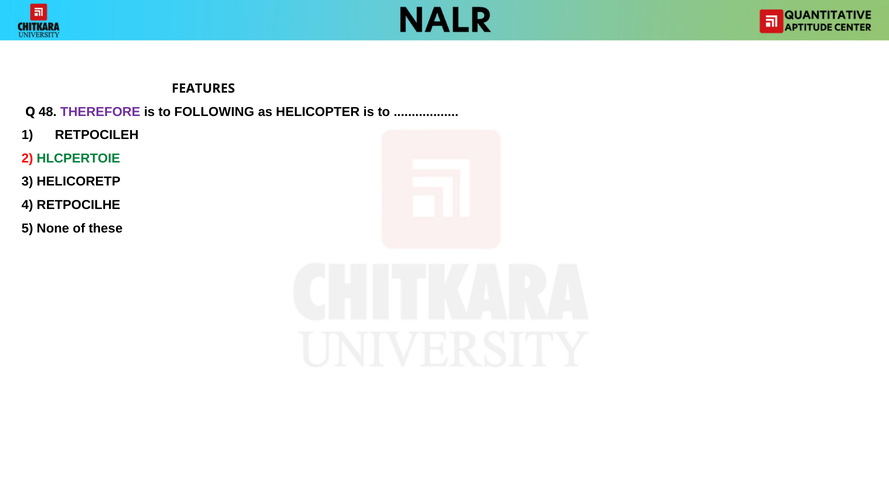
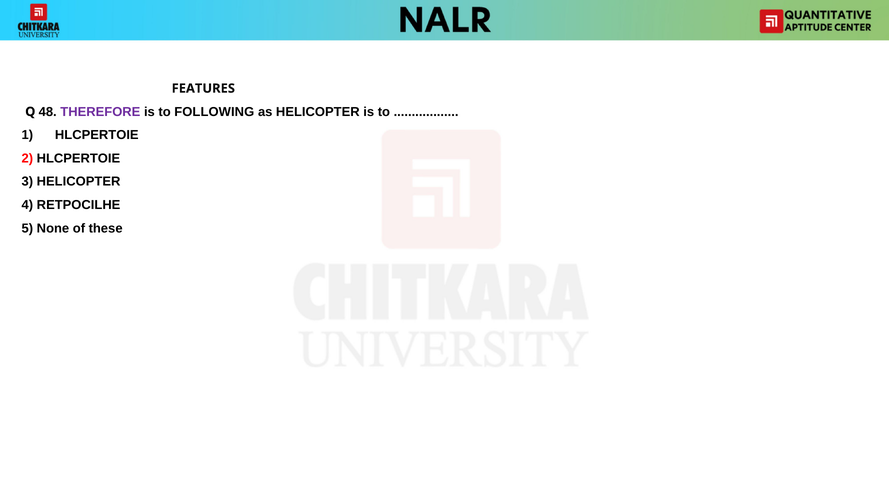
RETPOCILEH: RETPOCILEH -> HLCPERTOIE (97, 135)
HLCPERTOIE colour: green -> black (78, 158)
3 HELICORETP: HELICORETP -> HELICOPTER (79, 182)
